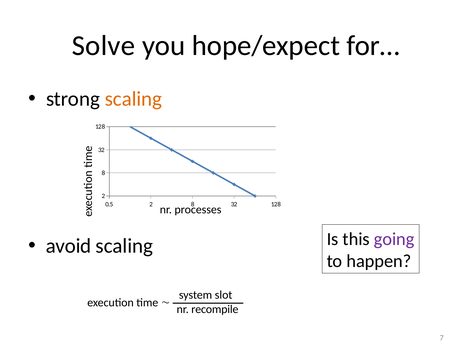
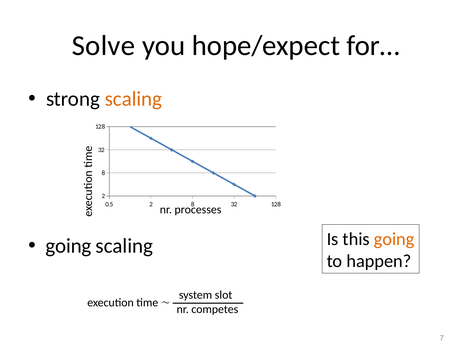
going colour: purple -> orange (394, 239)
avoid: avoid -> going (69, 246)
recompile: recompile -> competes (215, 309)
